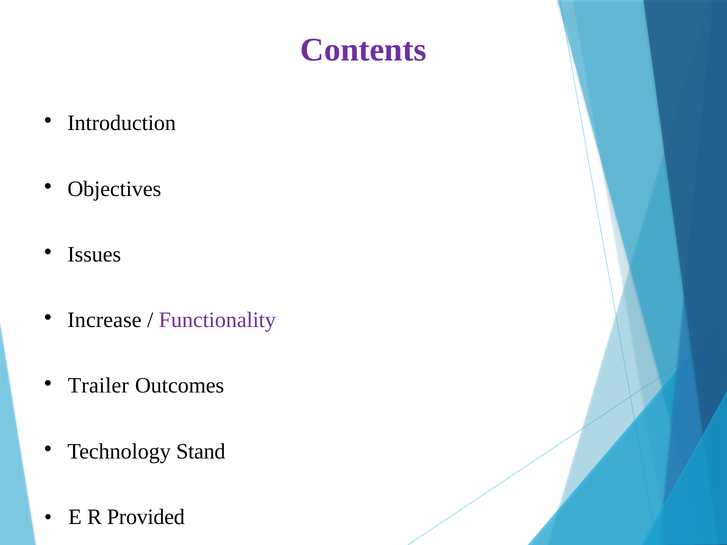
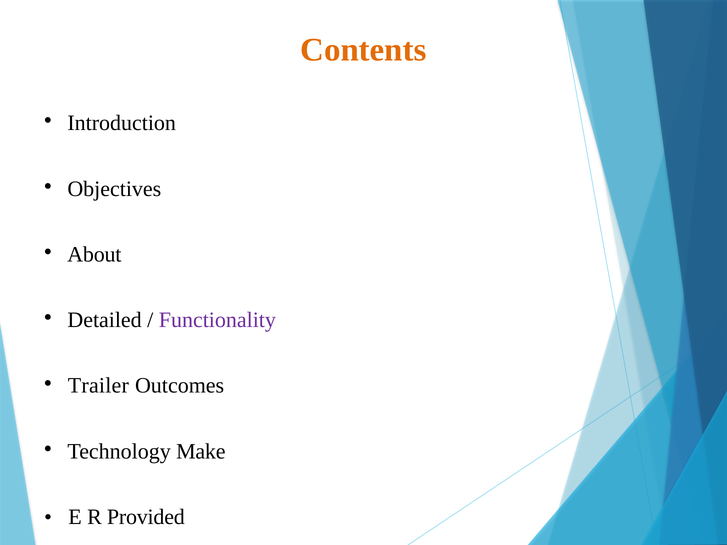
Contents colour: purple -> orange (363, 50)
Issues: Issues -> About (94, 254)
Increase: Increase -> Detailed (105, 320)
Stand: Stand -> Make (201, 452)
